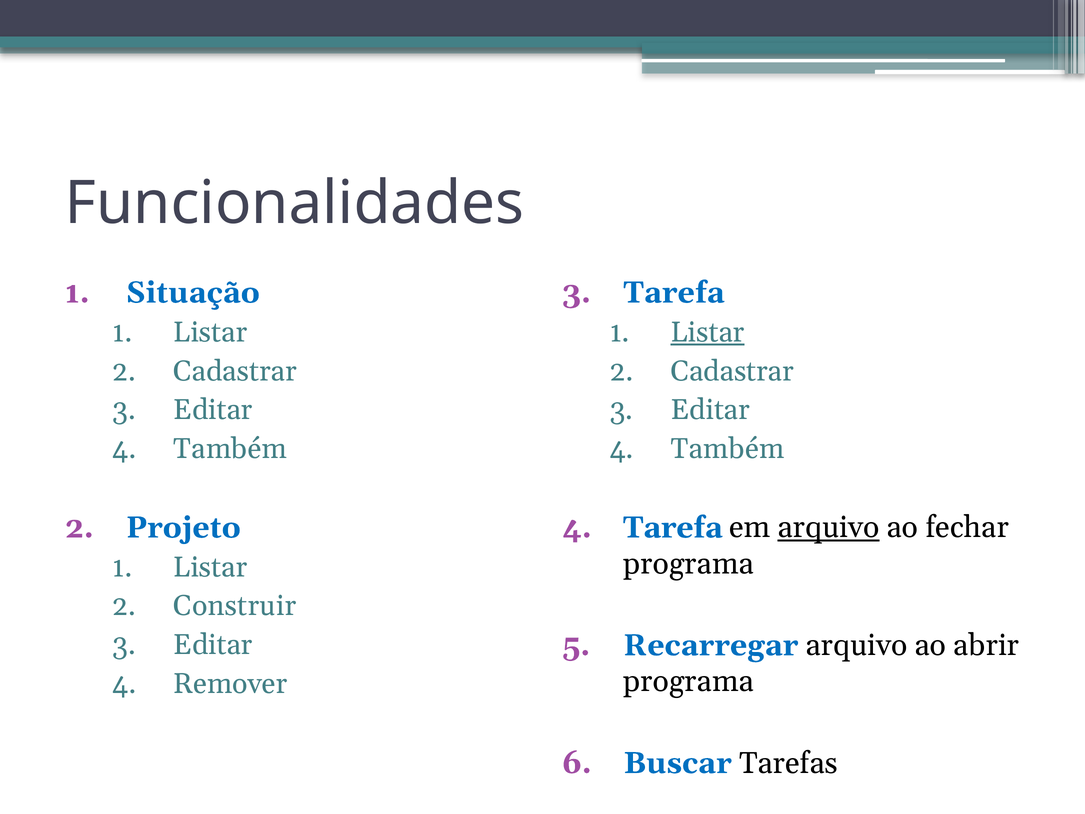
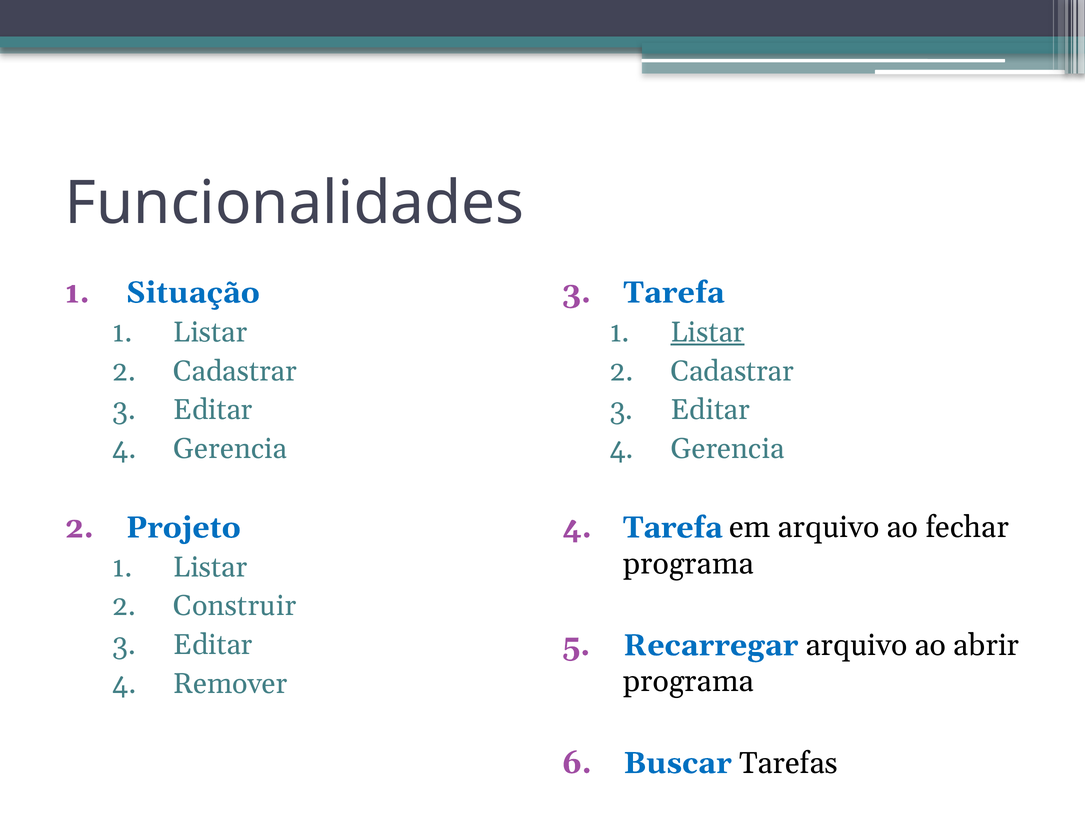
Também: Também -> Gerencia (230, 449)
Também: Também -> Gerencia (728, 449)
arquivo underline: present -> none (829, 527)
